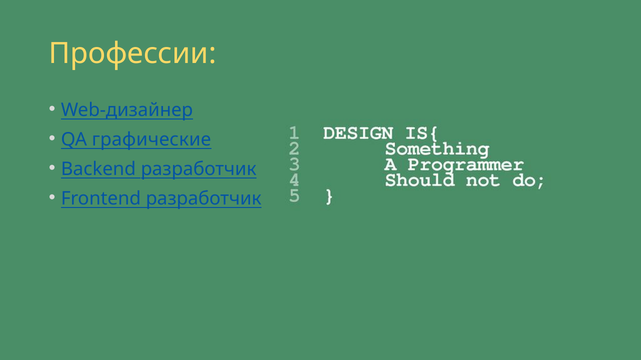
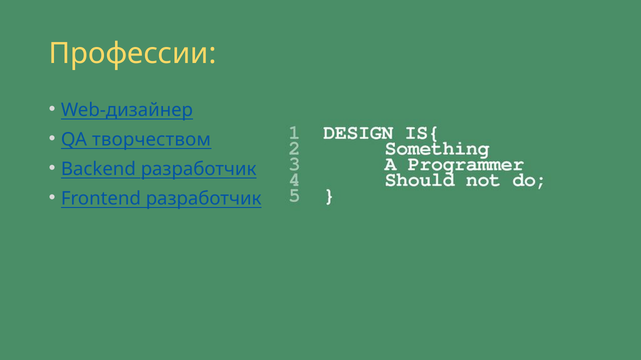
графические: графические -> творчеством (151, 140)
